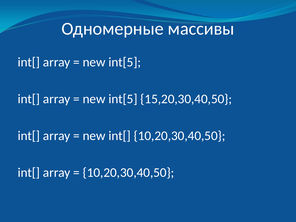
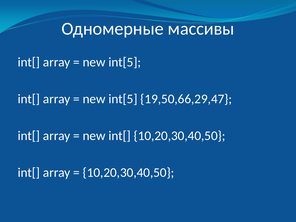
15,20,30,40,50: 15,20,30,40,50 -> 19,50,66,29,47 (186, 99)
